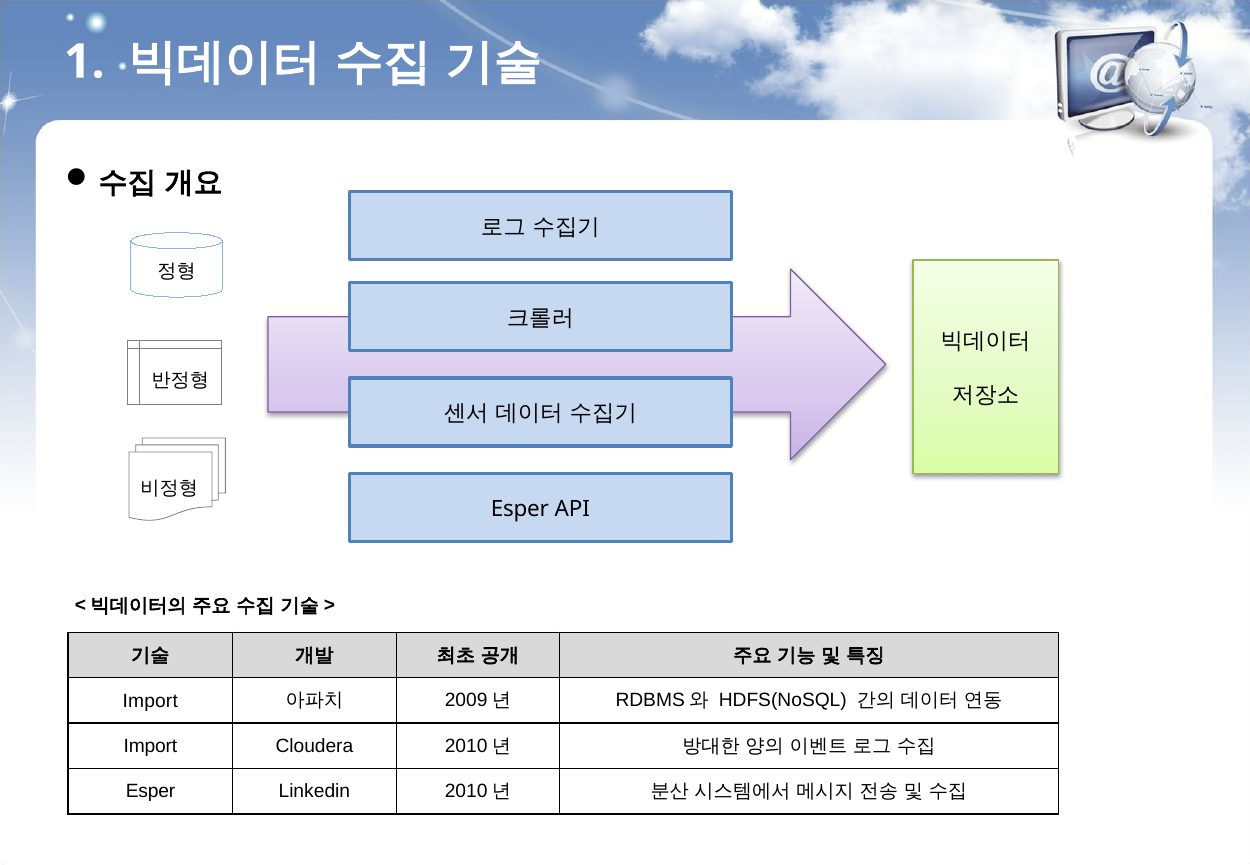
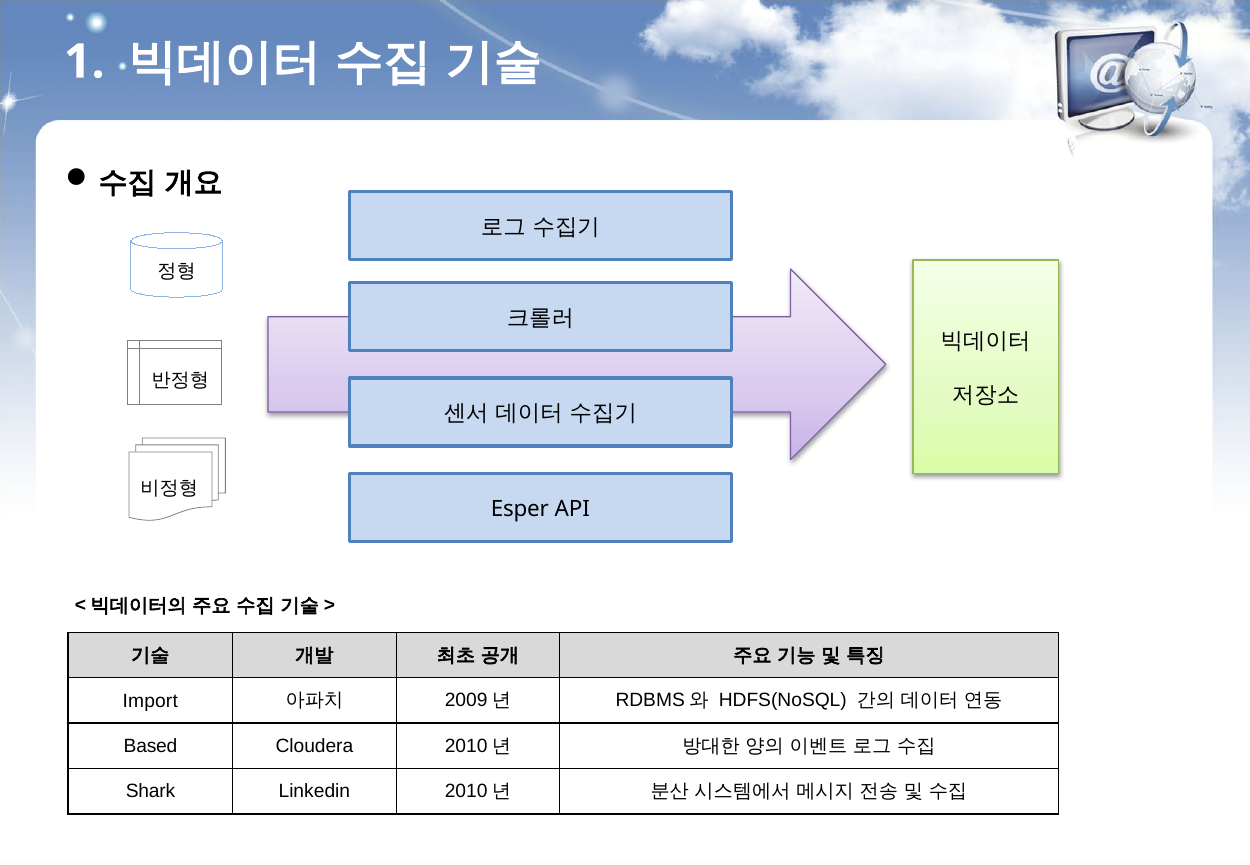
Import: Import -> Based (151, 747)
Esper: Esper -> Shark (151, 792)
